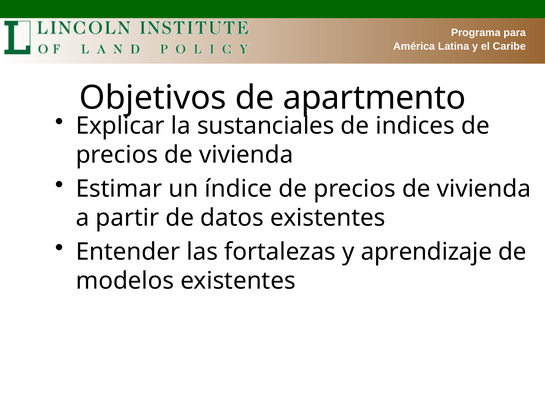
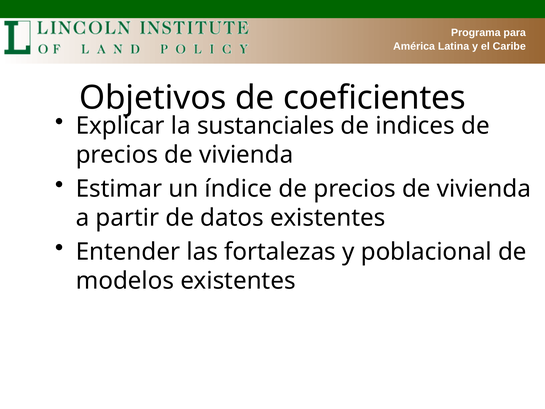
apartmento: apartmento -> coeficientes (374, 98)
aprendizaje: aprendizaje -> poblacional (426, 252)
